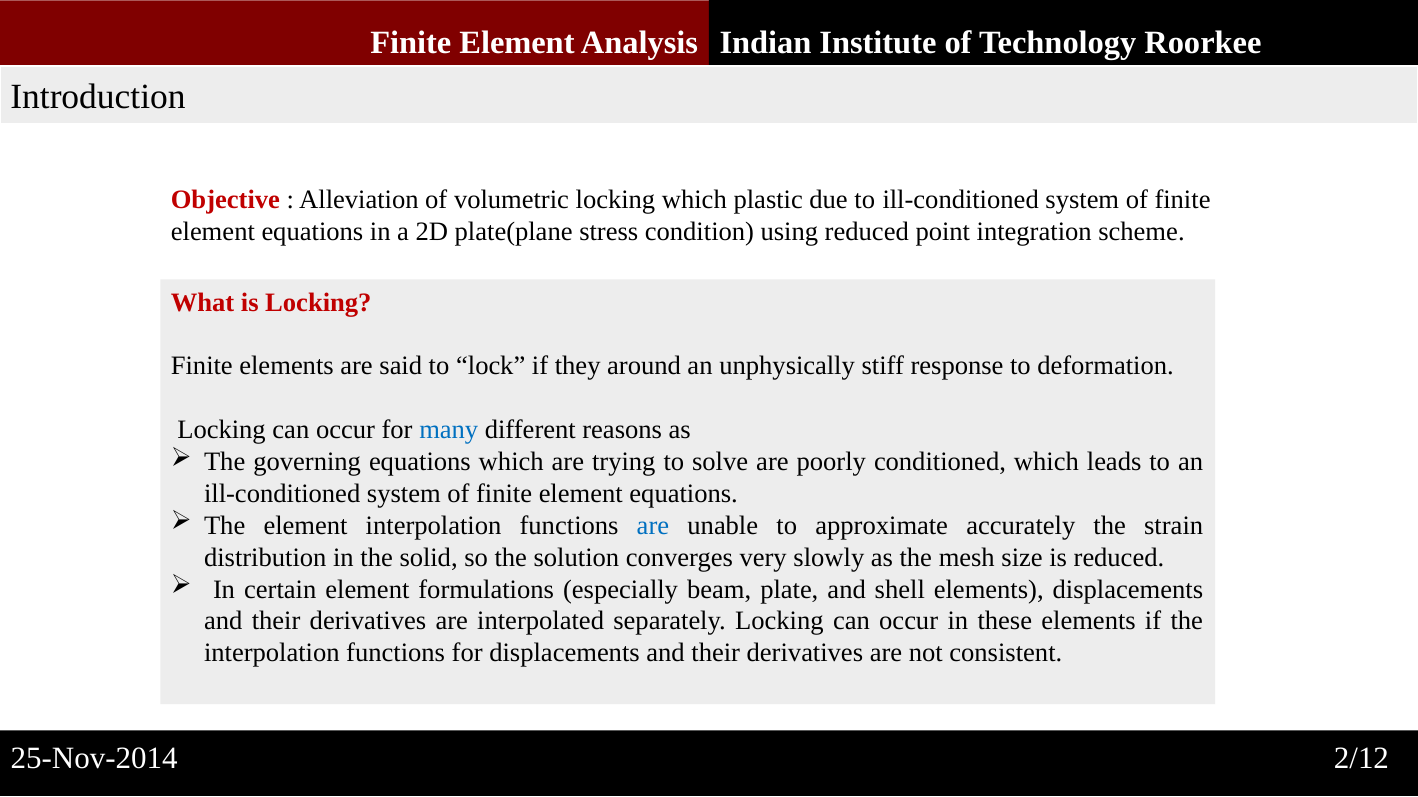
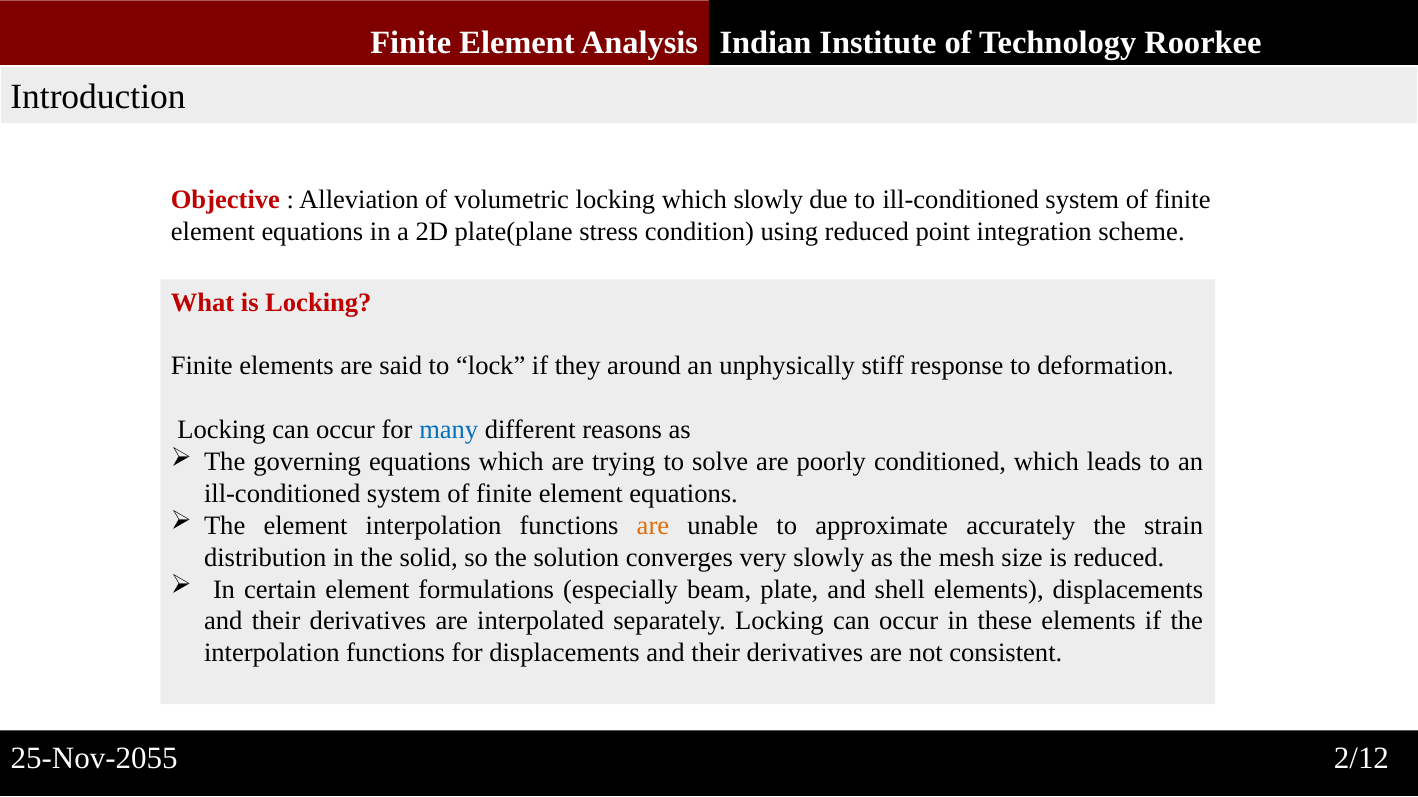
which plastic: plastic -> slowly (768, 200)
are colour: blue -> orange (653, 526)
25-Nov-2014: 25-Nov-2014 -> 25-Nov-2055 (94, 759)
